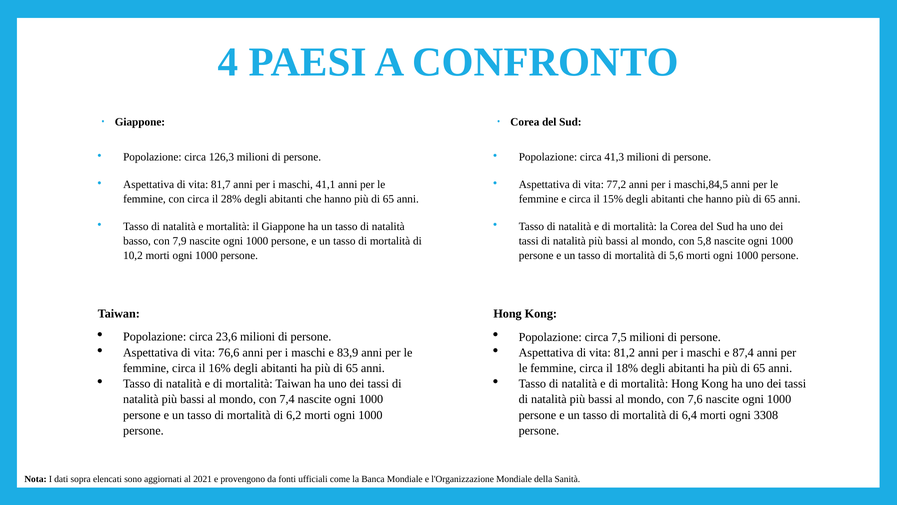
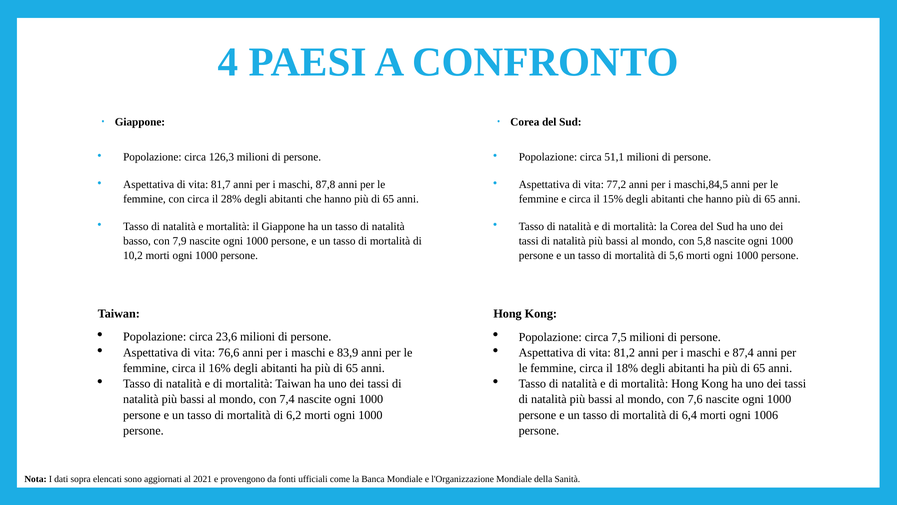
41,3: 41,3 -> 51,1 (614, 157)
41,1: 41,1 -> 87,8 (326, 185)
3308: 3308 -> 1006 (766, 415)
